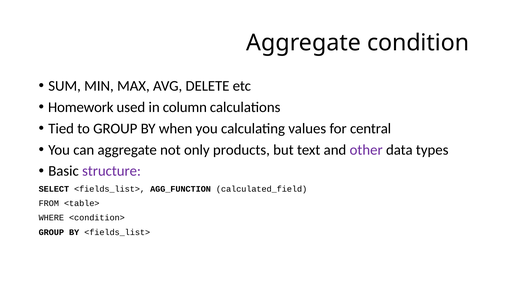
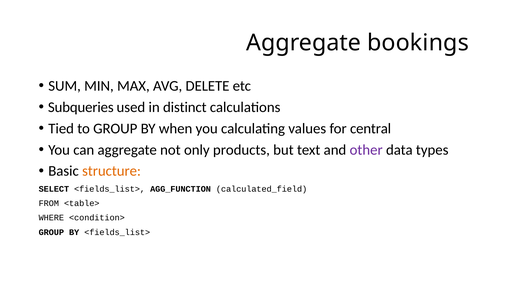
condition: condition -> bookings (418, 43)
Homework: Homework -> Subqueries (81, 107)
column: column -> distinct (185, 107)
structure colour: purple -> orange (112, 171)
